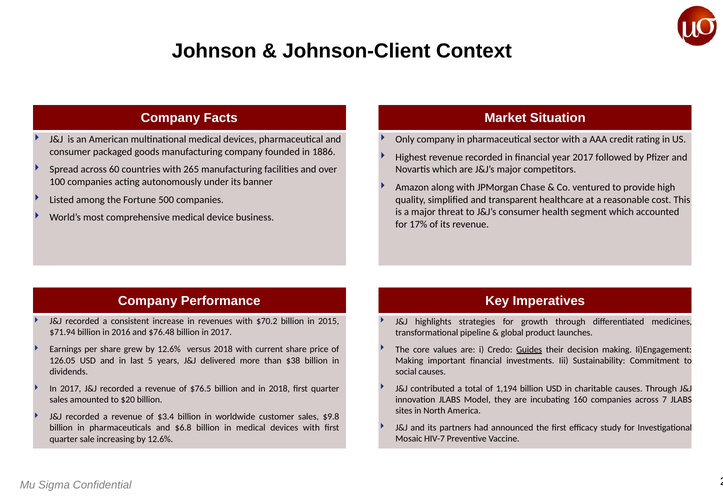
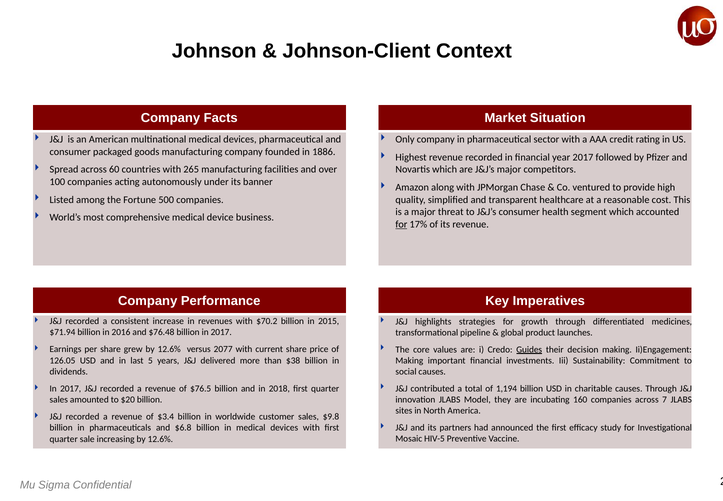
for underline: none -> present (401, 224)
versus 2018: 2018 -> 2077 (223, 349)
HIV-7: HIV-7 -> HIV-5 (434, 438)
